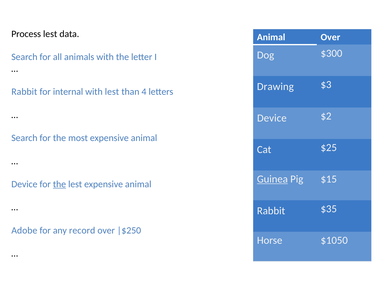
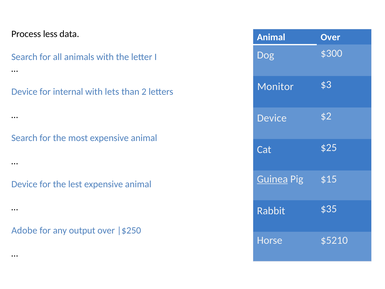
Process lest: lest -> less (50, 34)
Drawing: Drawing -> Monitor (275, 87)
Rabbit: Rabbit -> Device (24, 92)
with lest: lest -> lets (112, 92)
4: 4 -> 2 (144, 92)
the underline: present -> none (59, 184)
record: record -> output (82, 230)
$1050: $1050 -> $5210 (334, 240)
